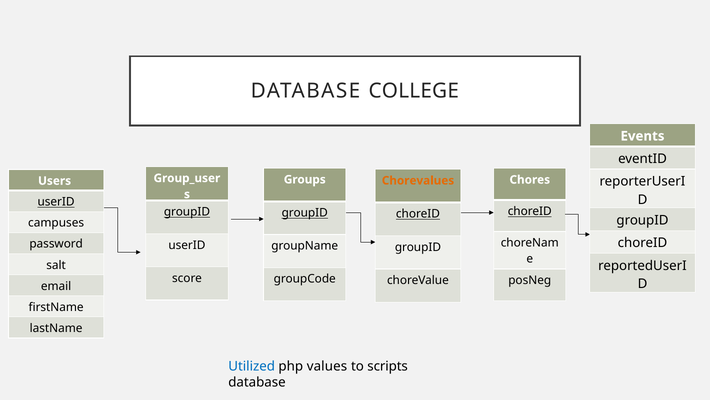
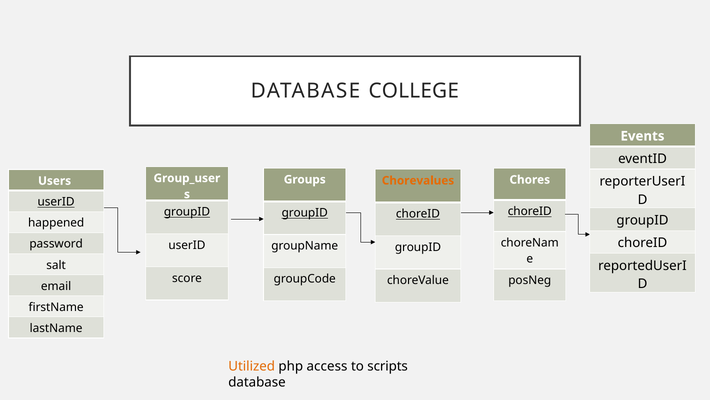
campuses: campuses -> happened (56, 223)
Utilized colour: blue -> orange (252, 366)
values: values -> access (327, 366)
